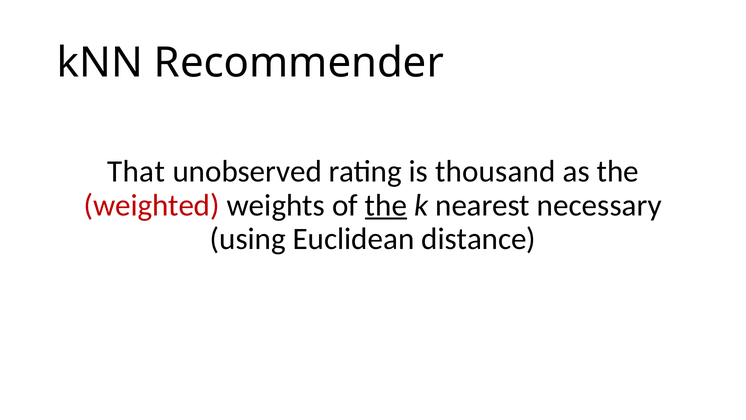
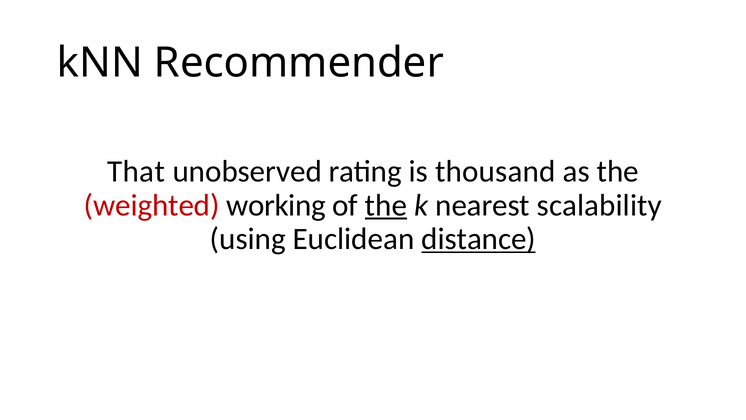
weights: weights -> working (276, 205)
necessary: necessary -> scalability (599, 205)
distance underline: none -> present (479, 239)
